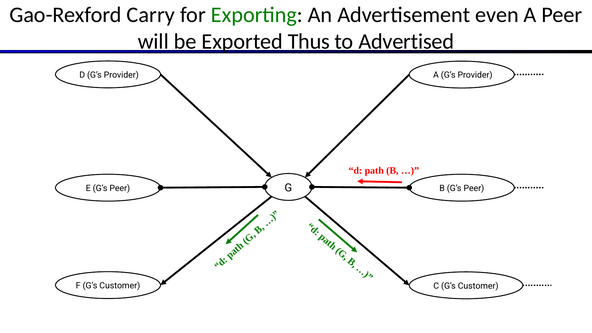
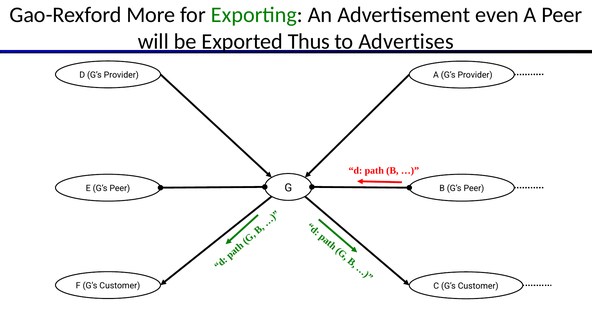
Carry: Carry -> More (151, 15)
Advertised: Advertised -> Advertises (406, 41)
